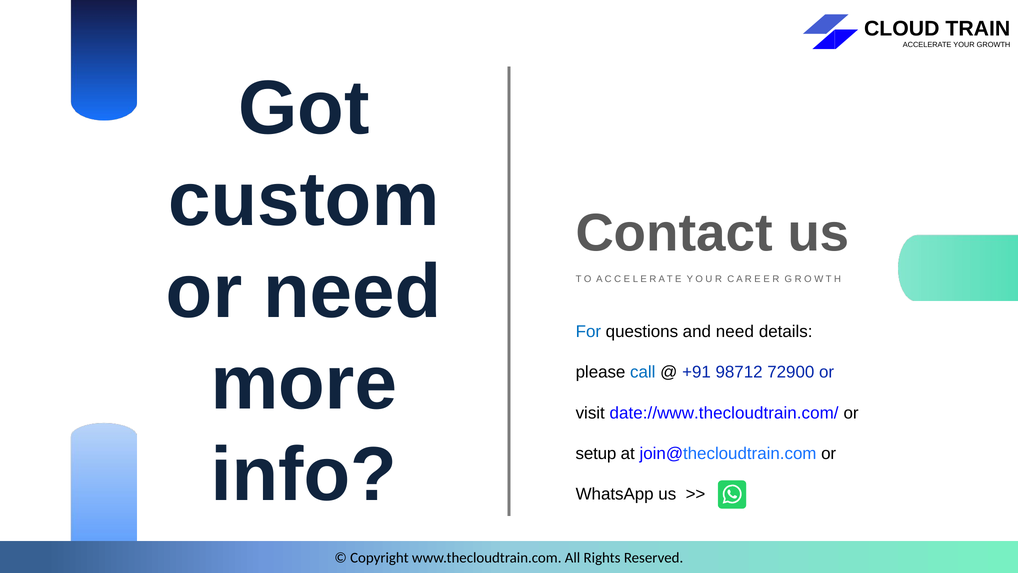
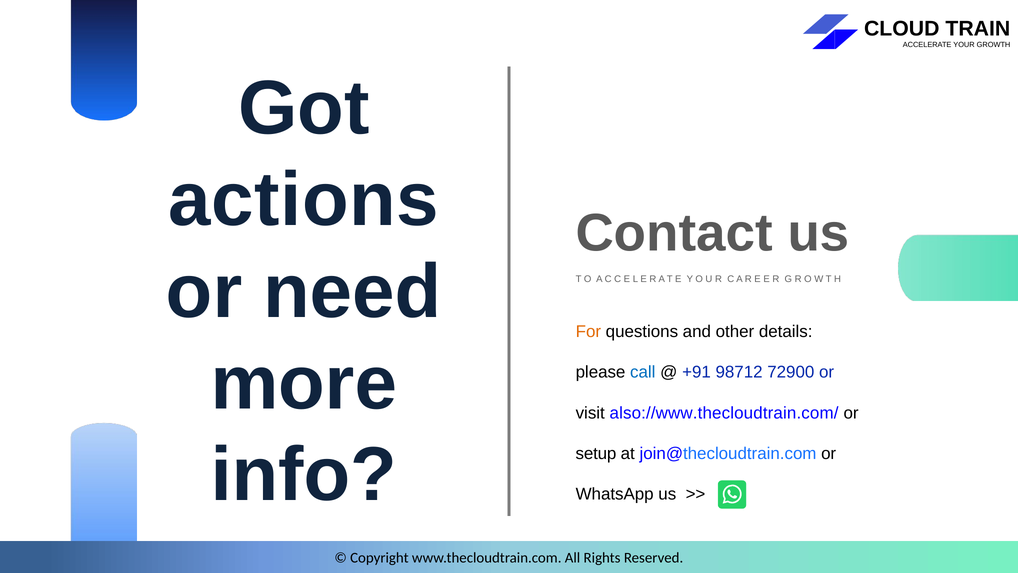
custom: custom -> actions (303, 200)
For colour: blue -> orange (588, 331)
and need: need -> other (735, 331)
date://www.thecloudtrain.com/: date://www.thecloudtrain.com/ -> also://www.thecloudtrain.com/ (724, 413)
